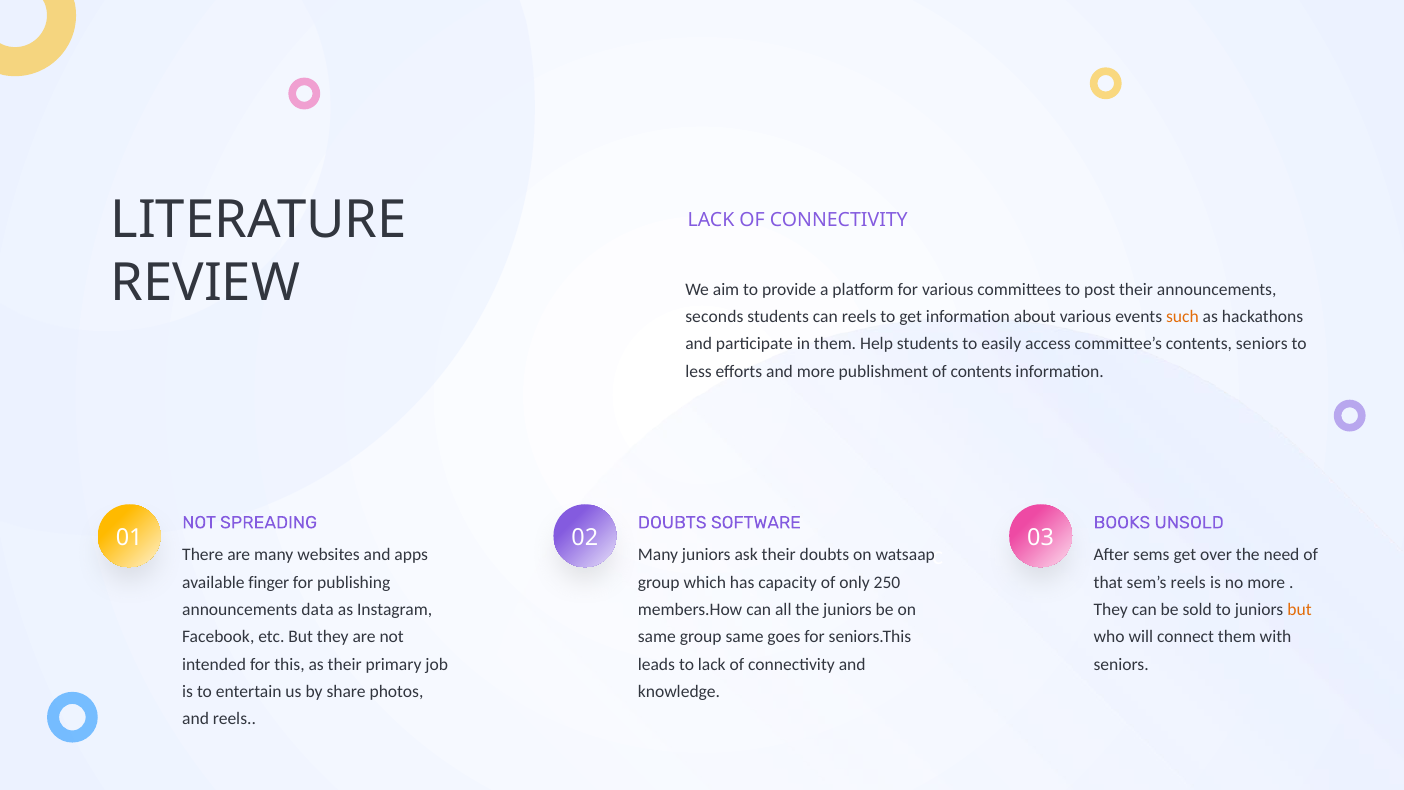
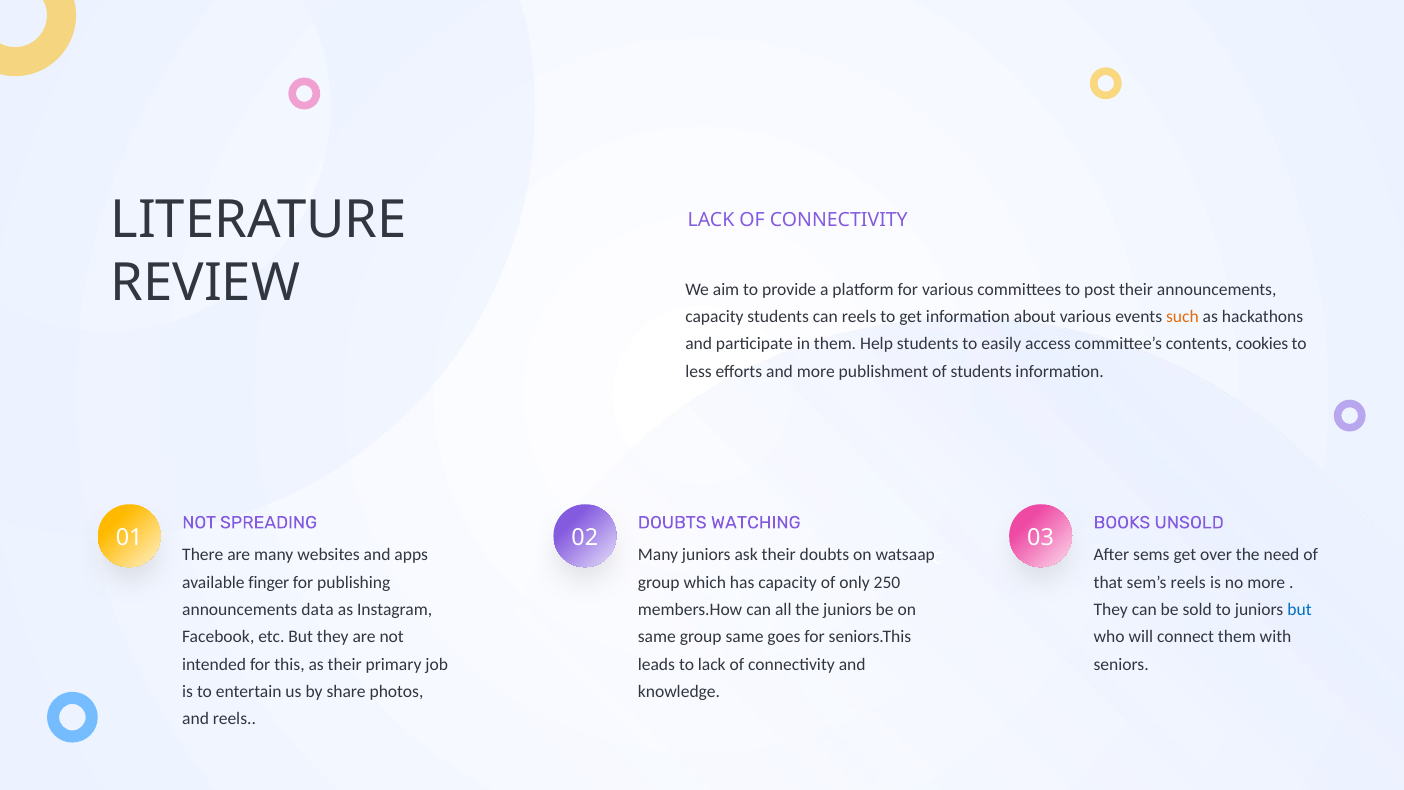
seconds: seconds -> capacity (714, 317)
contents seniors: seniors -> cookies (1262, 344)
of contents: contents -> students (981, 371)
SOFTWARE: SOFTWARE -> WATCHING (756, 522)
but colour: orange -> blue (1299, 609)
